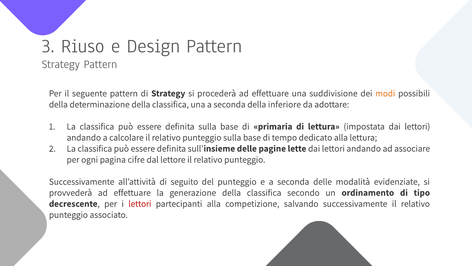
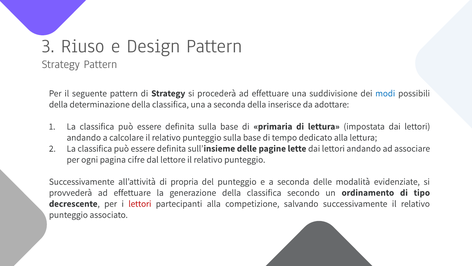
modi colour: orange -> blue (385, 93)
inferiore: inferiore -> inserisce (285, 104)
seguito: seguito -> propria (184, 181)
